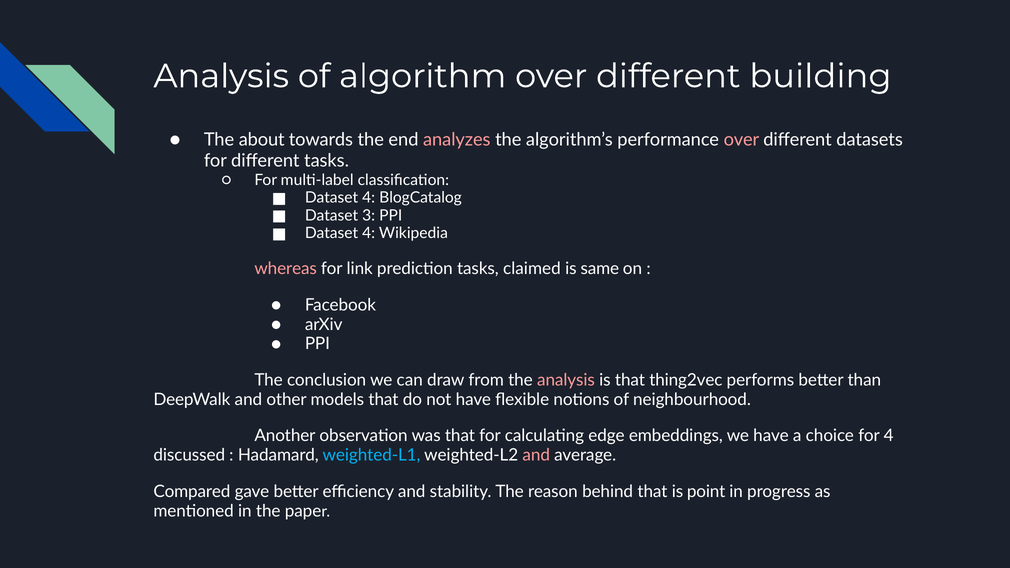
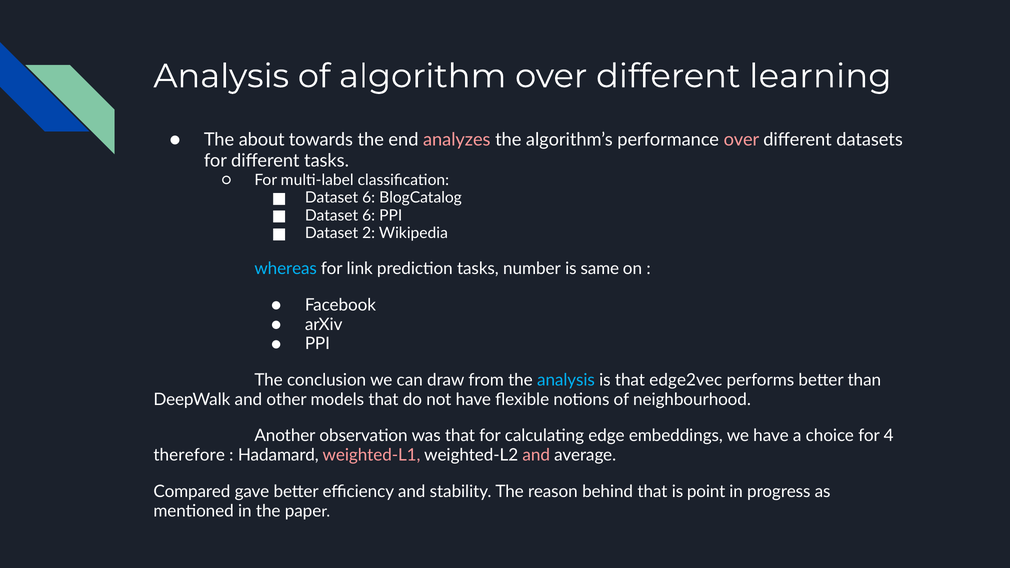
building: building -> learning (820, 76)
4: 4 -> 6 (369, 198)
3: 3 -> 6 (369, 216)
4: 4 -> 2 (369, 233)
whereas colour: pink -> light blue (286, 269)
claimed: claimed -> number (532, 269)
analysis colour: pink -> light blue (566, 380)
thing2vec: thing2vec -> edge2vec (686, 380)
discussed: discussed -> therefore (189, 455)
weighted-L1 colour: light blue -> pink (372, 455)
